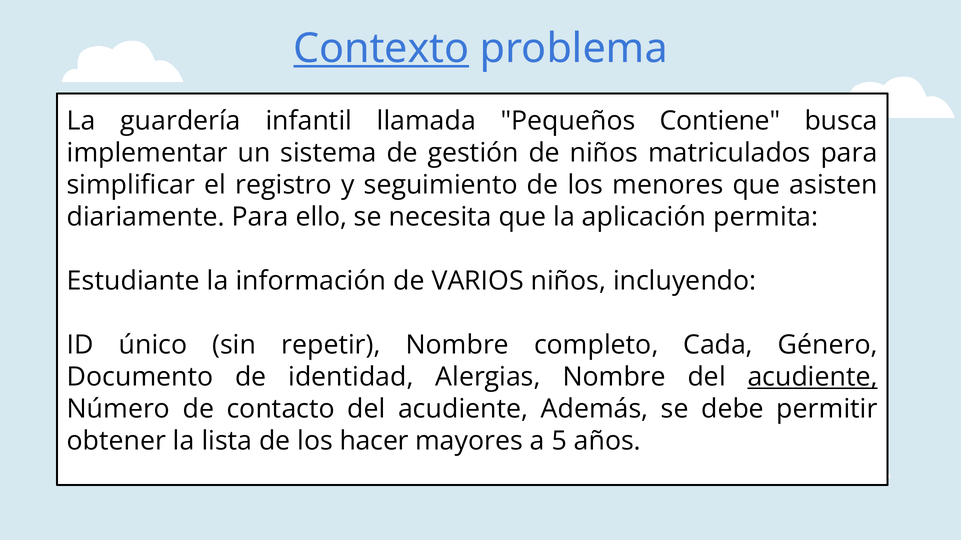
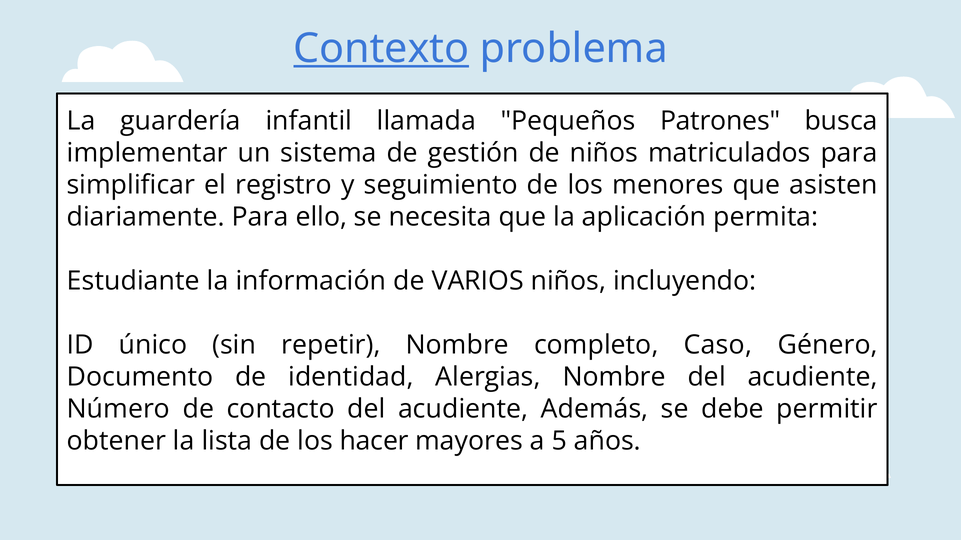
Contiene: Contiene -> Patrones (720, 121)
Cada: Cada -> Caso (718, 345)
acudiente underline: present -> none (813, 377)
